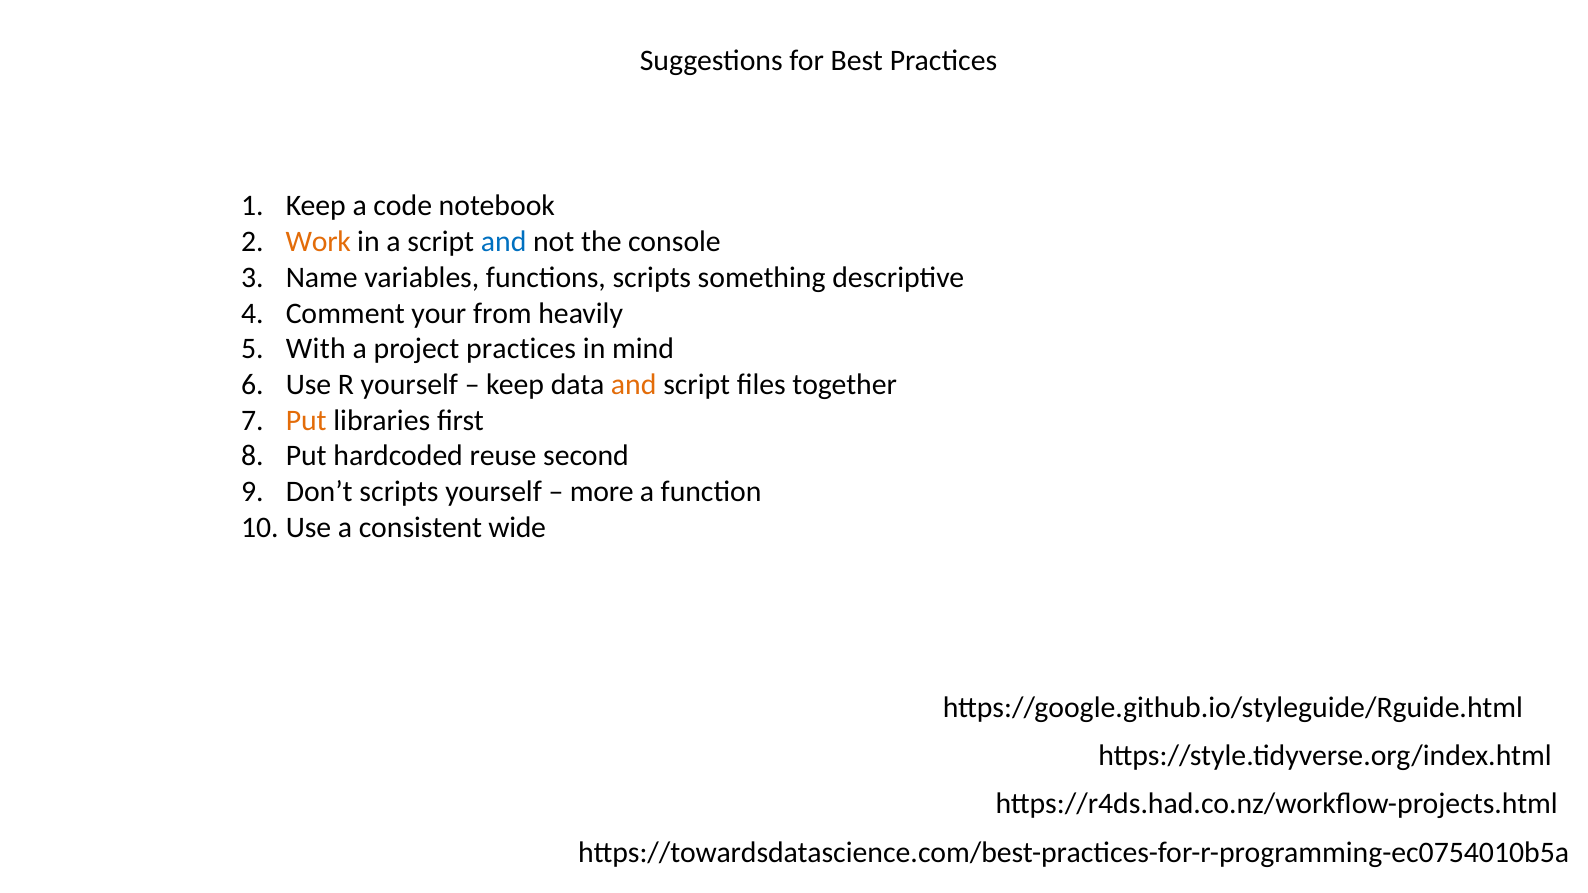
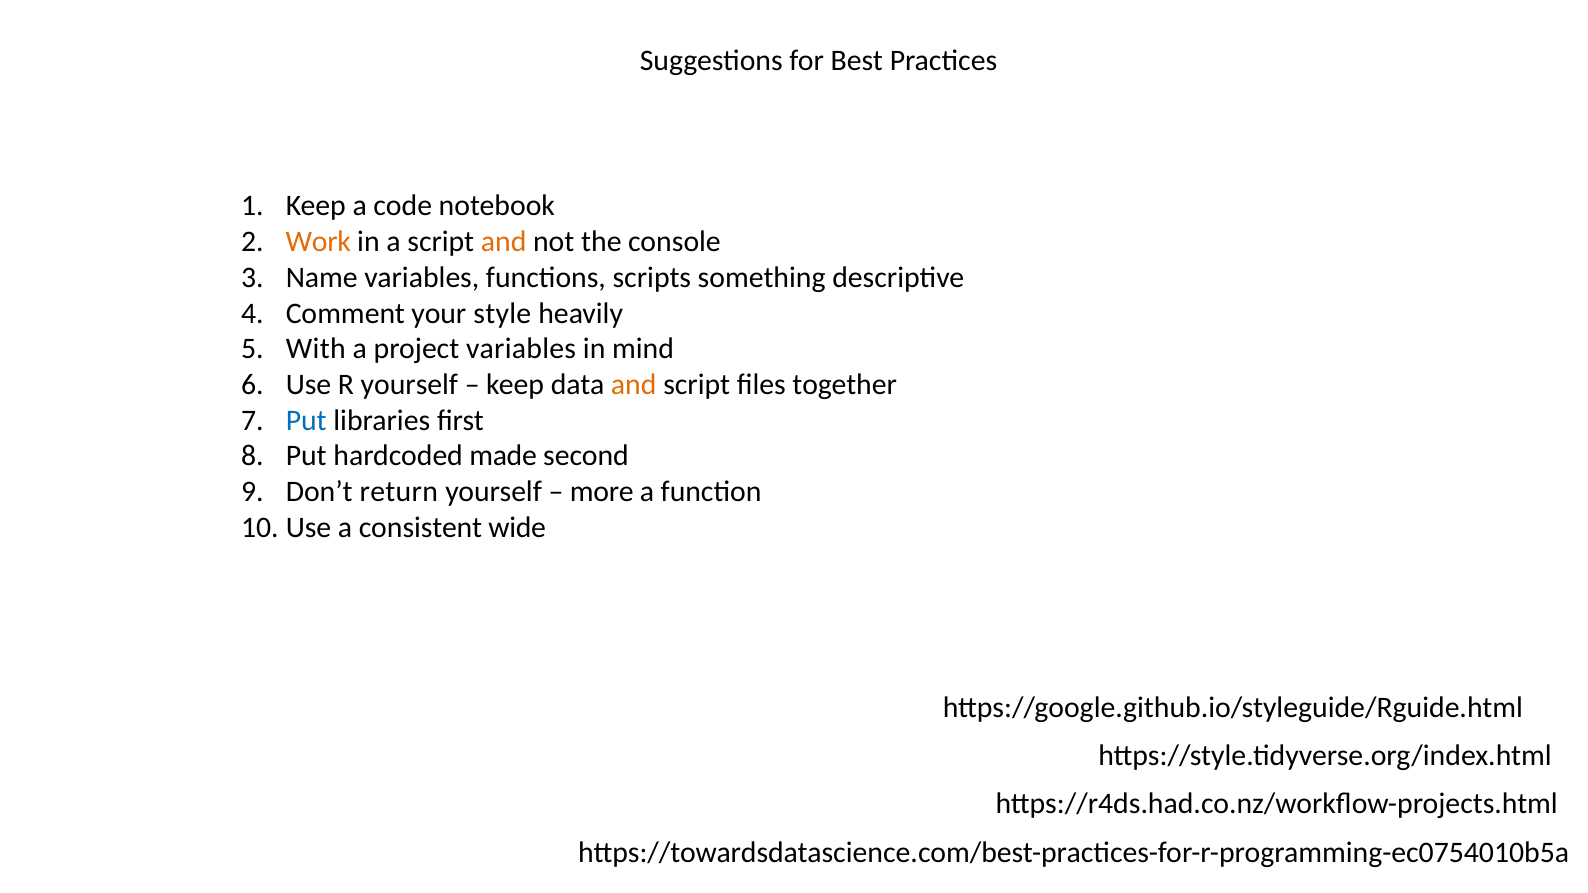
and colour: blue -> orange (504, 242)
from: from -> style (502, 313)
project practices: practices -> variables (521, 349)
Put colour: orange -> blue (306, 421)
reuse: reuse -> made (503, 456)
Don’t scripts: scripts -> return (399, 492)
